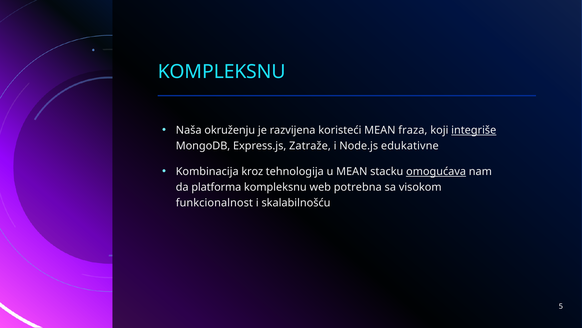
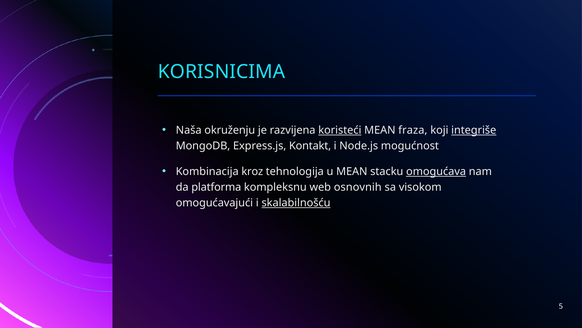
KOMPLEKSNU: KOMPLEKSNU -> KORISNICIMA (222, 72)
koristeći underline: none -> present (340, 130)
Zatraže: Zatraže -> Kontakt (310, 146)
edukativne: edukativne -> mogućnost (410, 146)
potrebna: potrebna -> osnovnih (358, 187)
funkcionalnost: funkcionalnost -> omogućavajući (214, 203)
skalabilnošću underline: none -> present (296, 203)
